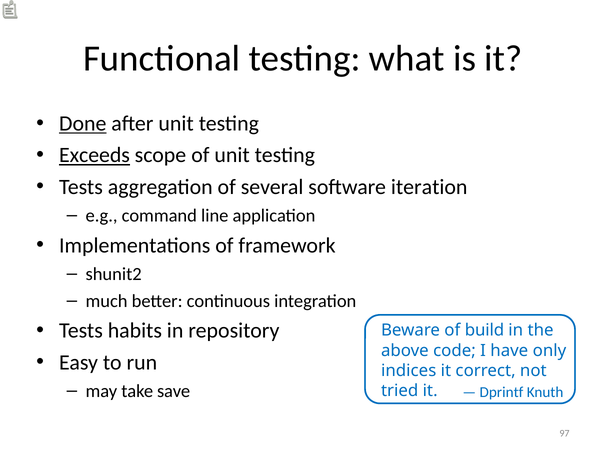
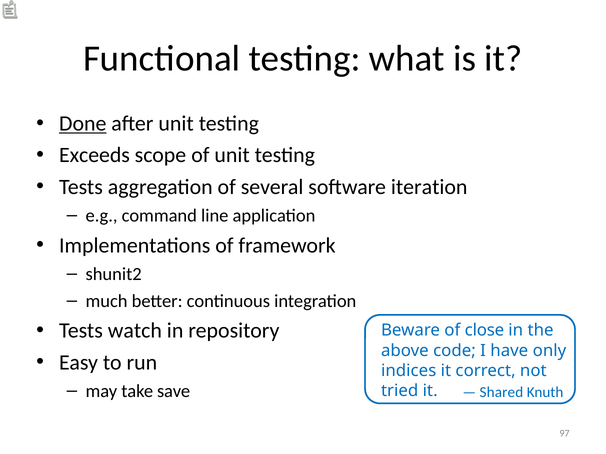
Exceeds underline: present -> none (94, 155)
habits: habits -> watch (135, 331)
build: build -> close (484, 331)
Dprintf: Dprintf -> Shared (501, 392)
